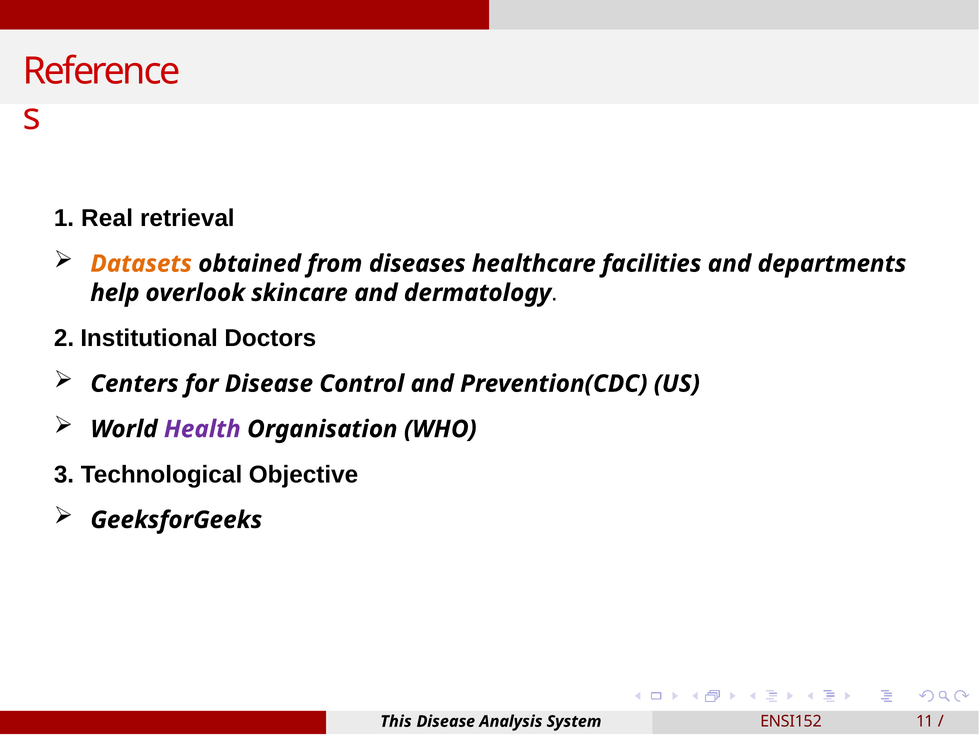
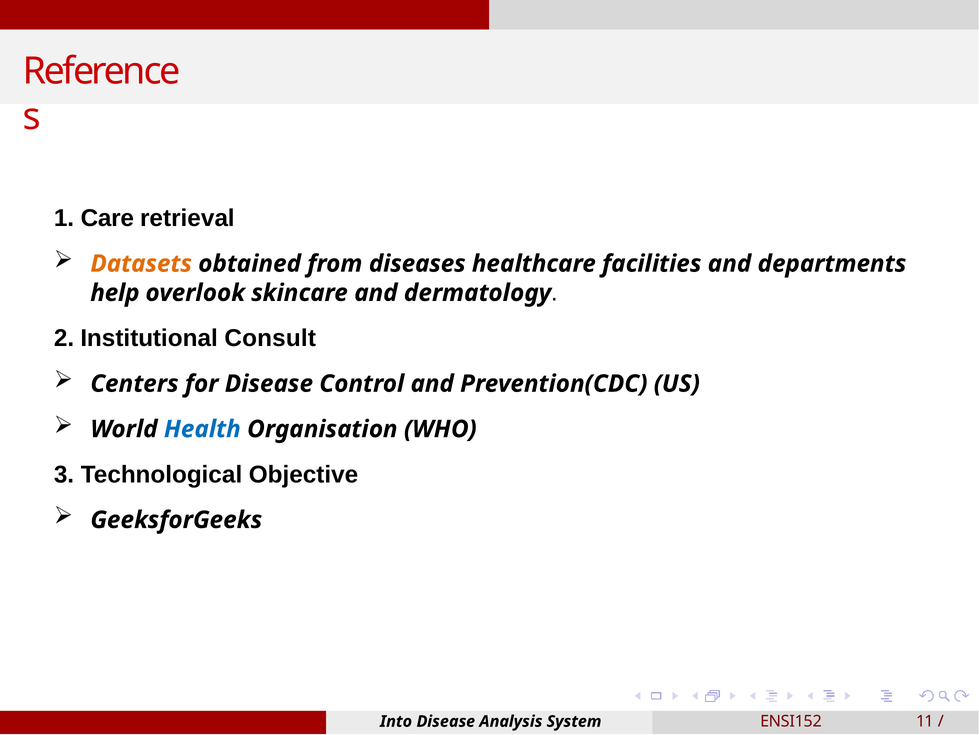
Real: Real -> Care (107, 218)
Doctors: Doctors -> Consult (270, 338)
Health colour: purple -> blue (202, 429)
This: This -> Into (396, 721)
